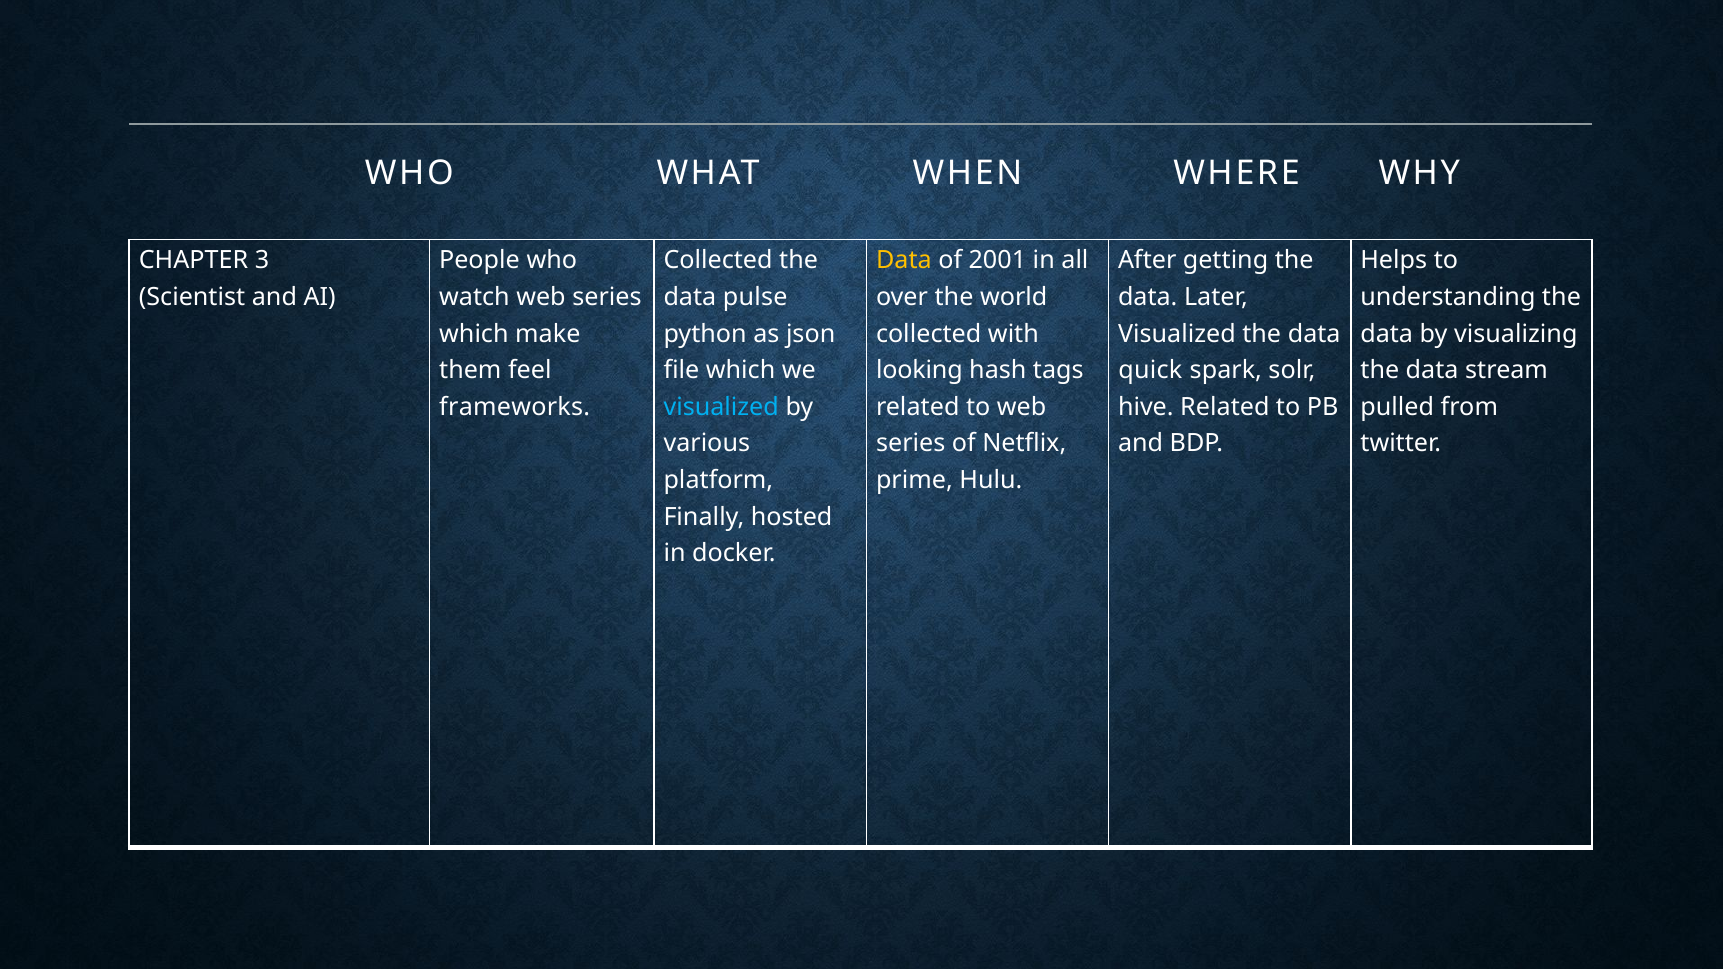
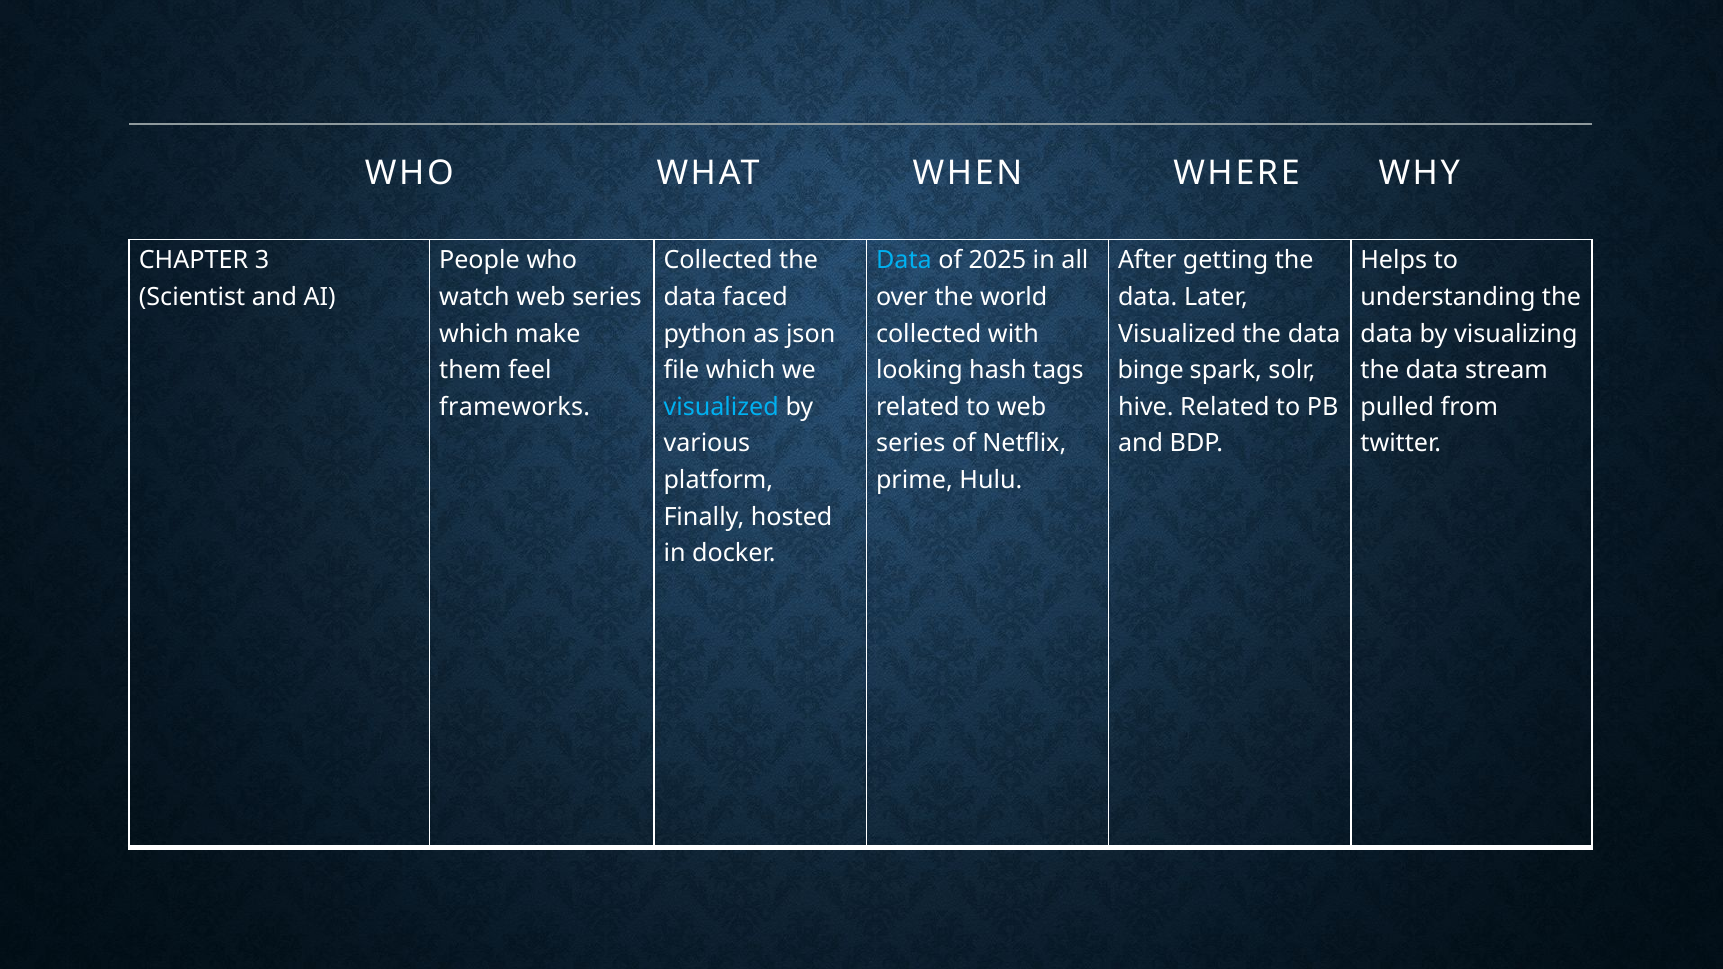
Data colour: yellow -> light blue (904, 261)
2001: 2001 -> 2025 (997, 261)
pulse: pulse -> faced (755, 297)
quick: quick -> binge (1151, 371)
